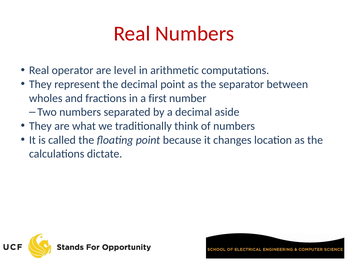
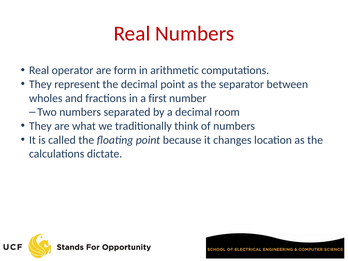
level: level -> form (125, 70)
aside: aside -> room (227, 112)
